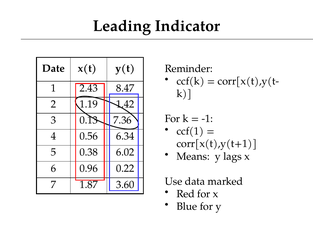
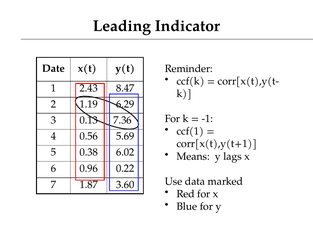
1.42: 1.42 -> 6.29 (125, 104)
6.34: 6.34 -> 5.69 (125, 136)
